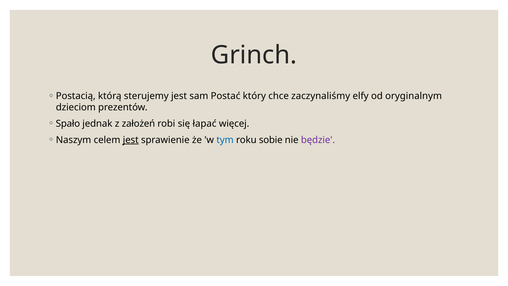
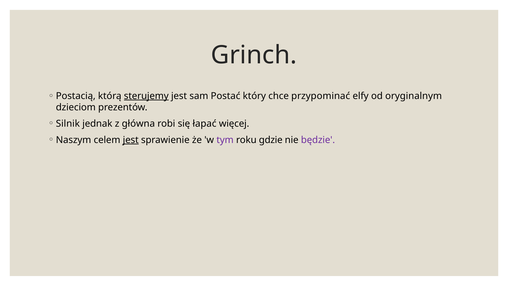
sterujemy underline: none -> present (146, 96)
zaczynaliśmy: zaczynaliśmy -> przypominać (321, 96)
Spało: Spało -> Silnik (68, 124)
założeń: założeń -> główna (138, 124)
tym colour: blue -> purple (225, 140)
sobie: sobie -> gdzie (271, 140)
